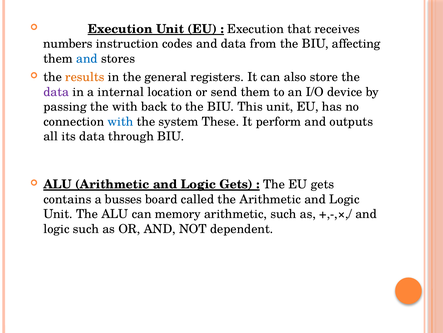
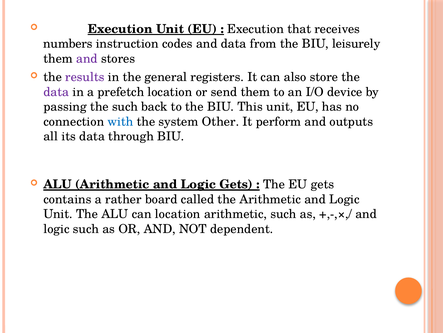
affecting: affecting -> leisurely (356, 44)
and colour: blue -> purple (87, 59)
results colour: orange -> purple (85, 77)
internal: internal -> prefetch (121, 92)
the with: with -> such (125, 107)
These: These -> Other (221, 121)
busses: busses -> rather (123, 199)
can memory: memory -> location (178, 214)
